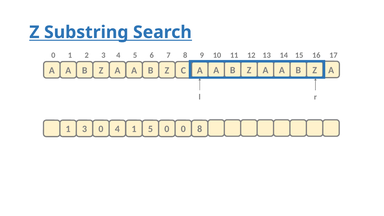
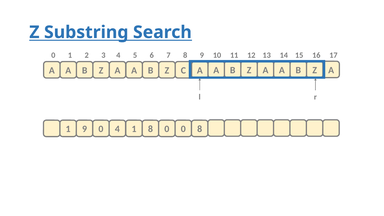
1 3: 3 -> 9 (84, 129)
1 5: 5 -> 8 (150, 129)
